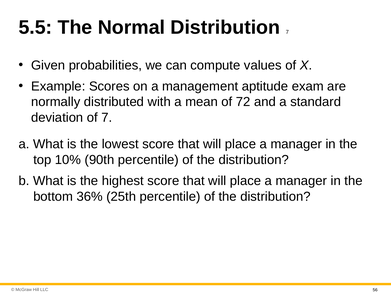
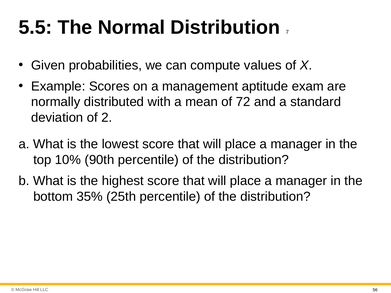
of 7: 7 -> 2 (107, 118)
36%: 36% -> 35% (90, 197)
